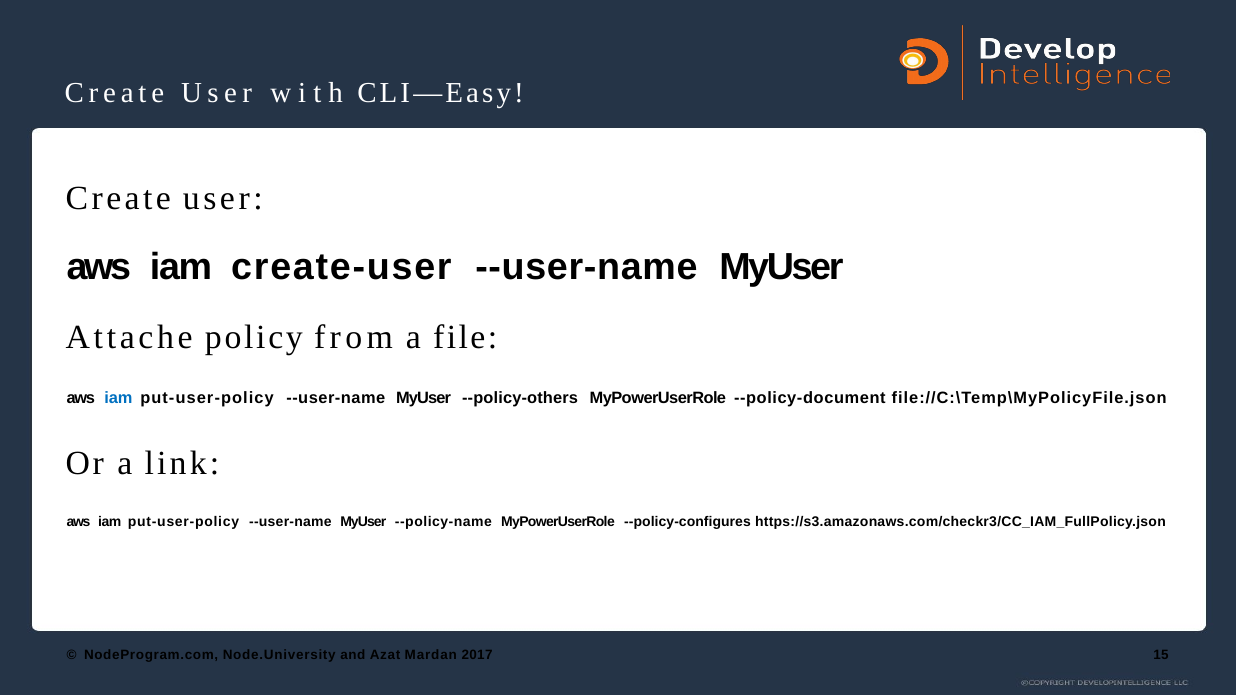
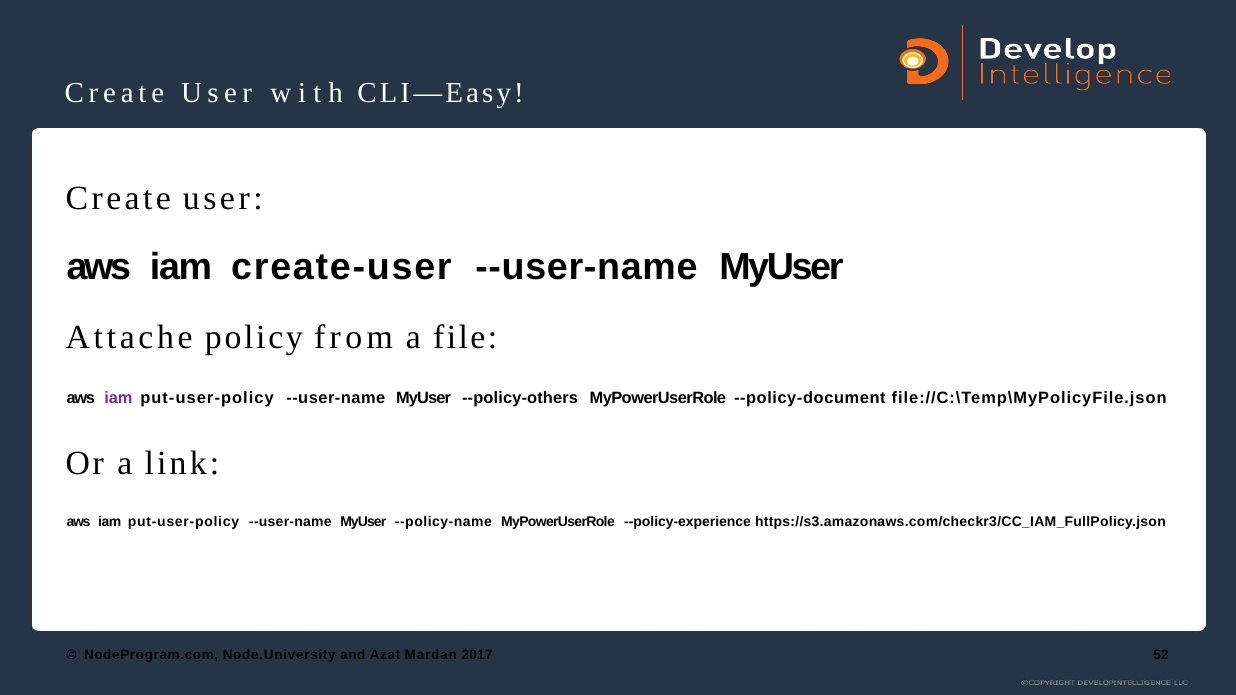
iam colour: blue -> purple (118, 398)
--policy-configures: --policy-configures -> --policy-experience (688, 522)
15: 15 -> 52 (1161, 656)
